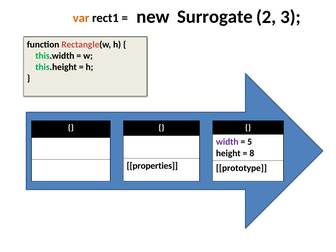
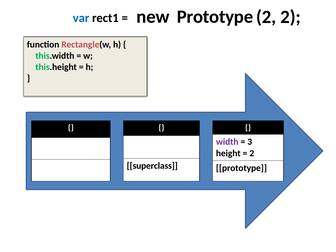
Surrogate: Surrogate -> Prototype (215, 17)
2 3: 3 -> 2 (291, 17)
var colour: orange -> blue (81, 18)
5: 5 -> 3 (250, 142)
8: 8 -> 2 (252, 153)
properties: properties -> superclass (152, 166)
